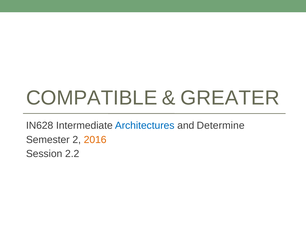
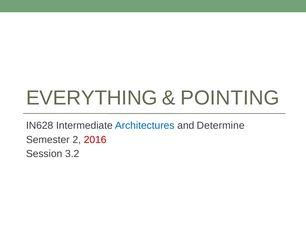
COMPATIBLE: COMPATIBLE -> EVERYTHING (92, 98)
GREATER: GREATER -> POINTING (230, 98)
2016 colour: orange -> red (95, 140)
2.2: 2.2 -> 3.2 (72, 154)
